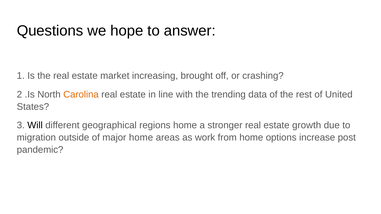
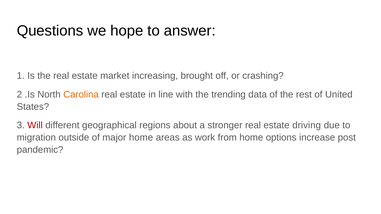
Will colour: black -> red (35, 125)
regions home: home -> about (185, 125)
growth: growth -> driving (307, 125)
